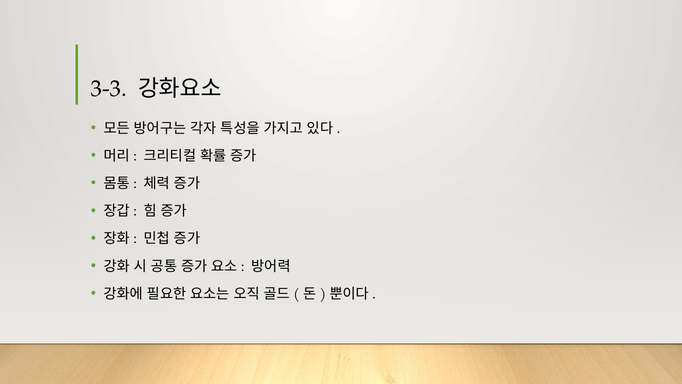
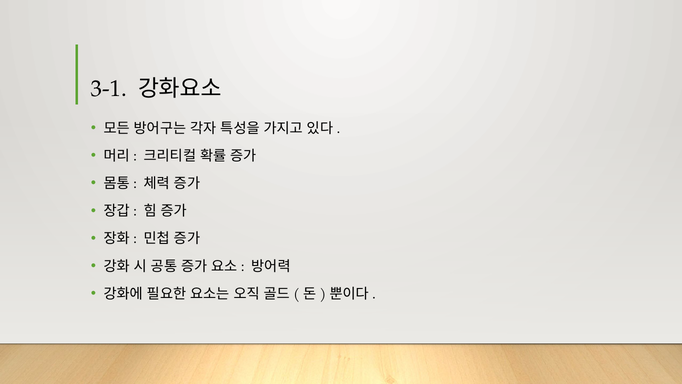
3-3: 3-3 -> 3-1 (109, 89)
